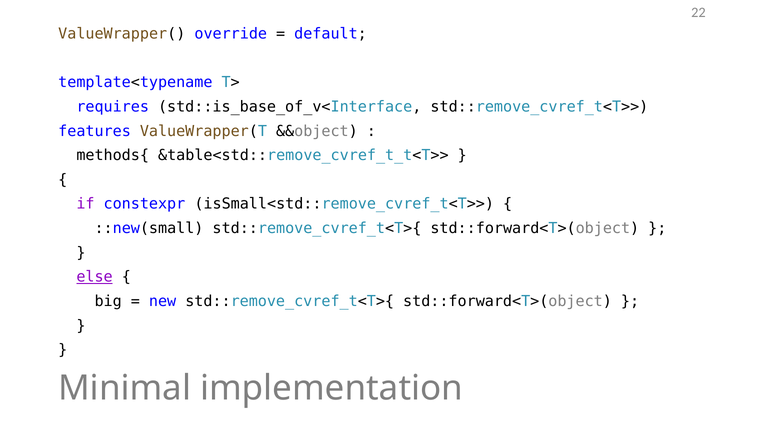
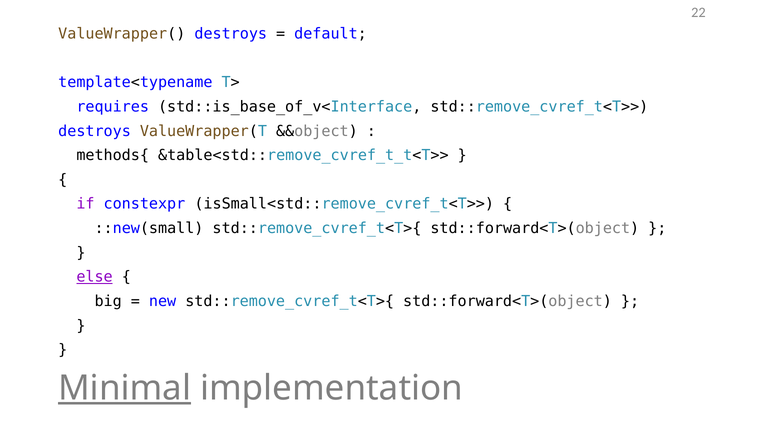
ValueWrapper( override: override -> destroys (231, 34)
features: features -> destroys (95, 131)
Minimal underline: none -> present (125, 388)
